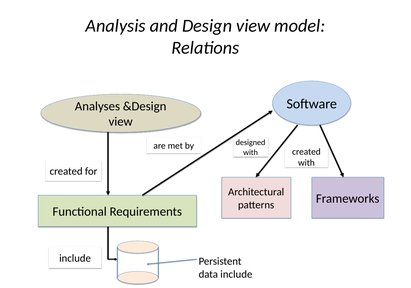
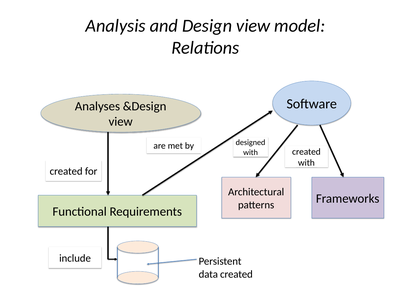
data include: include -> created (236, 274)
